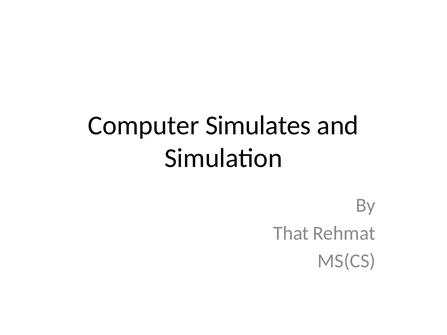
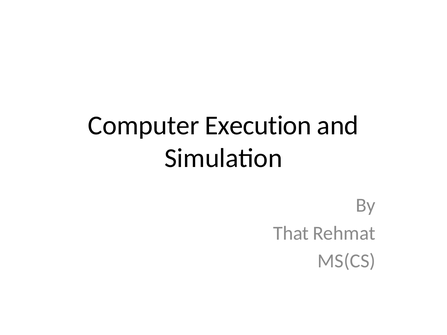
Simulates: Simulates -> Execution (258, 126)
